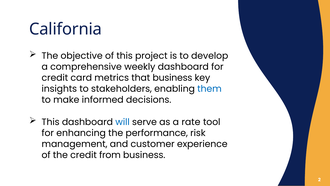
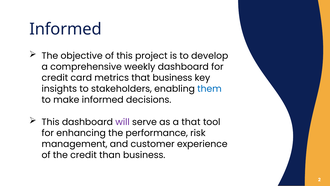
California: California -> Informed (66, 29)
will colour: blue -> purple (123, 122)
a rate: rate -> that (191, 122)
from: from -> than (110, 155)
